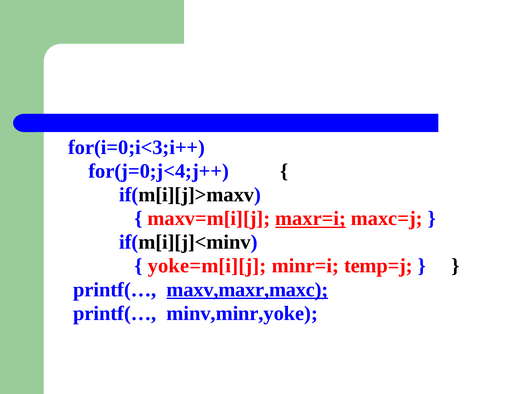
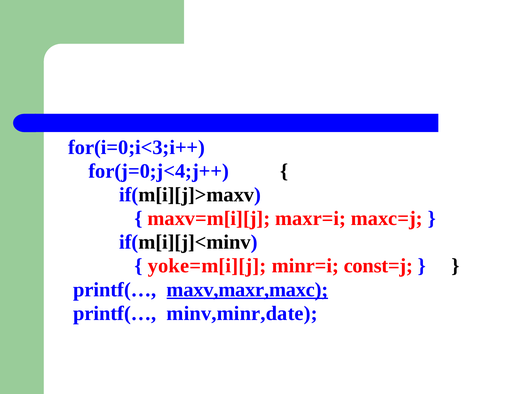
maxr=i underline: present -> none (311, 219)
temp=j: temp=j -> const=j (378, 266)
minv,minr,yoke: minv,minr,yoke -> minv,minr,date (242, 314)
